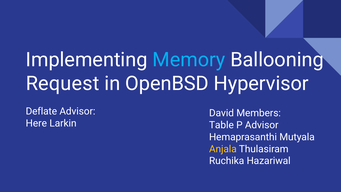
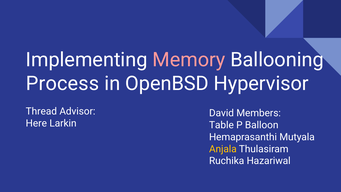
Memory colour: light blue -> pink (189, 60)
Request: Request -> Process (63, 84)
Deflate: Deflate -> Thread (41, 111)
P Advisor: Advisor -> Balloon (262, 125)
